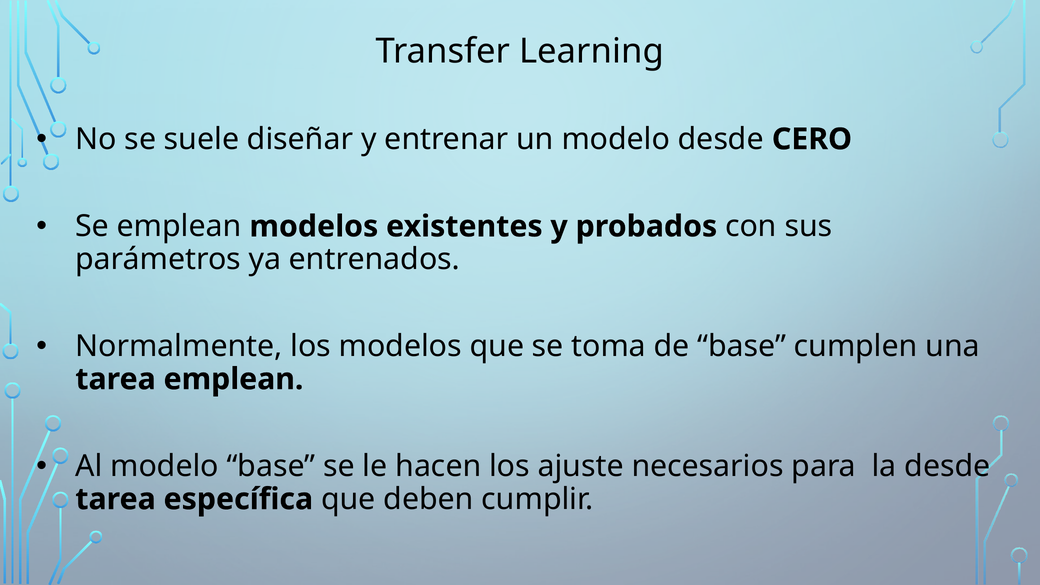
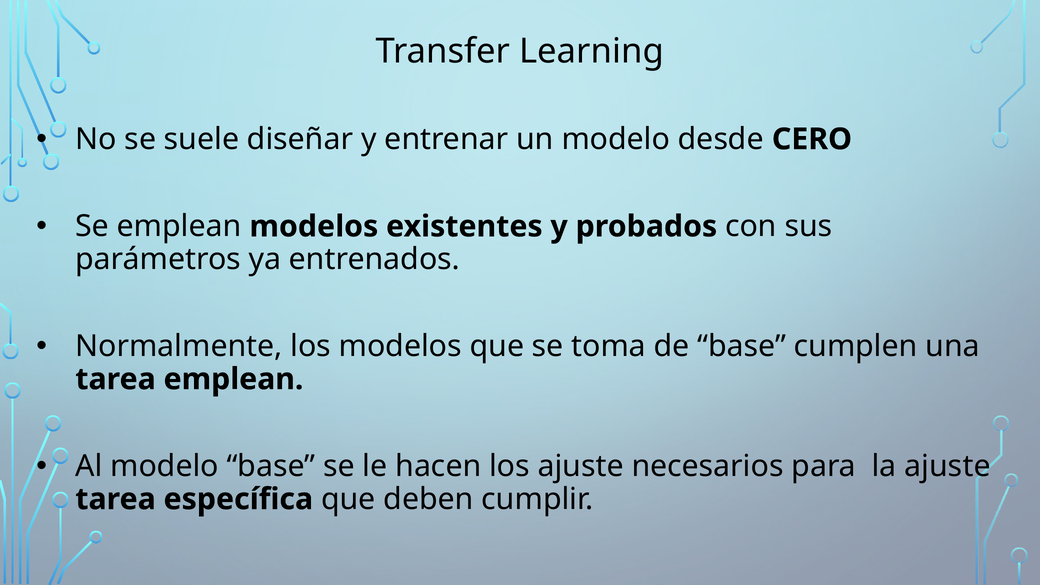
la desde: desde -> ajuste (947, 466)
